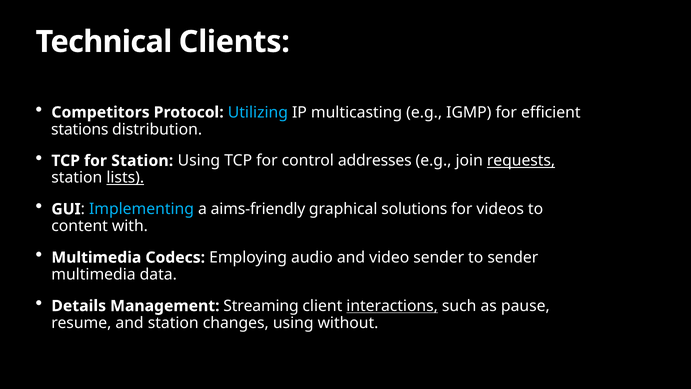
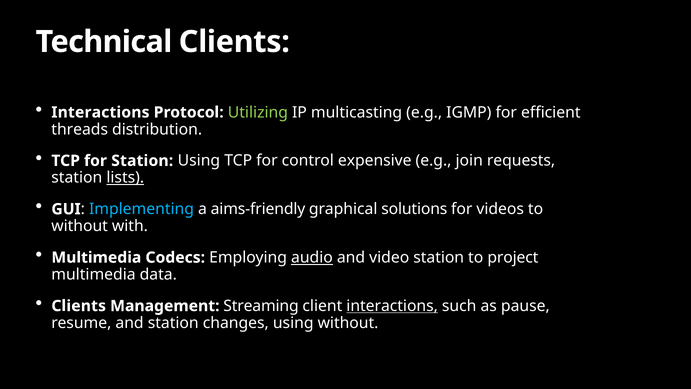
Competitors: Competitors -> Interactions (100, 112)
Utilizing colour: light blue -> light green (258, 112)
stations: stations -> threads (80, 129)
addresses: addresses -> expensive (375, 161)
requests underline: present -> none (521, 161)
content: content -> without (80, 226)
audio underline: none -> present (312, 257)
video sender: sender -> station (439, 257)
to sender: sender -> project (513, 257)
Details: Details -> Clients (79, 306)
